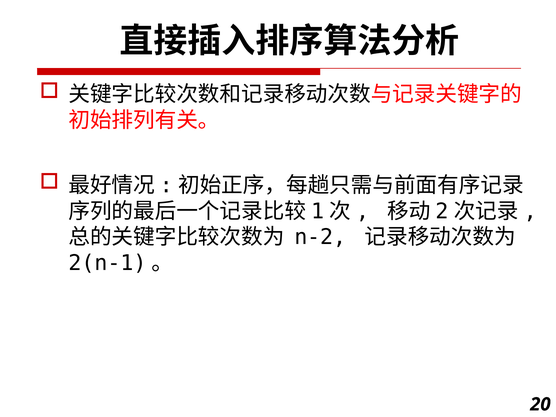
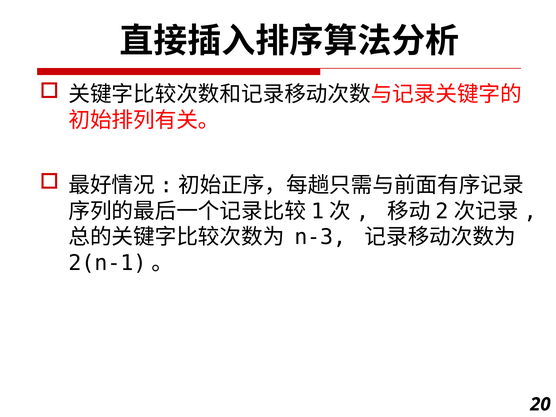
n-2: n-2 -> n-3 (320, 237)
